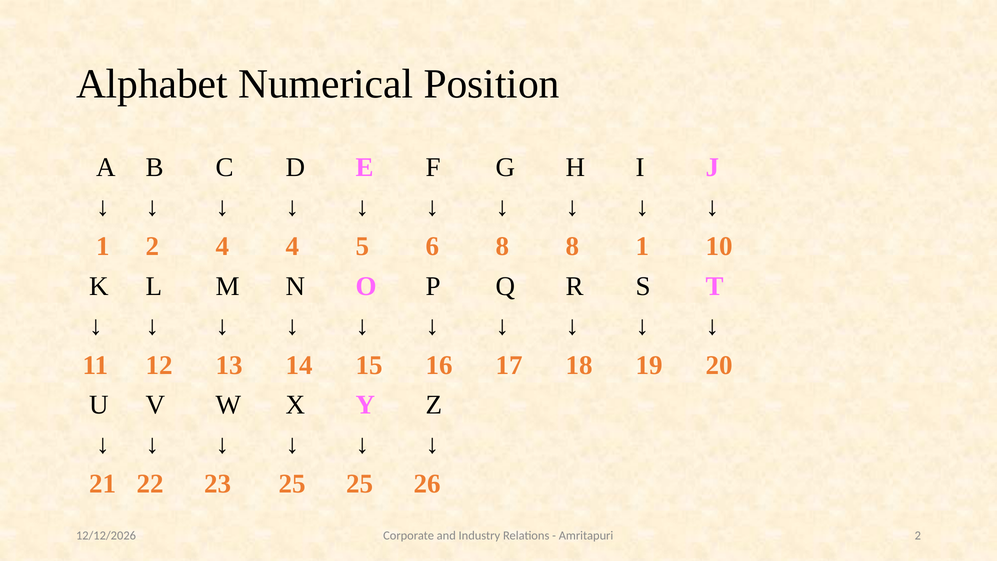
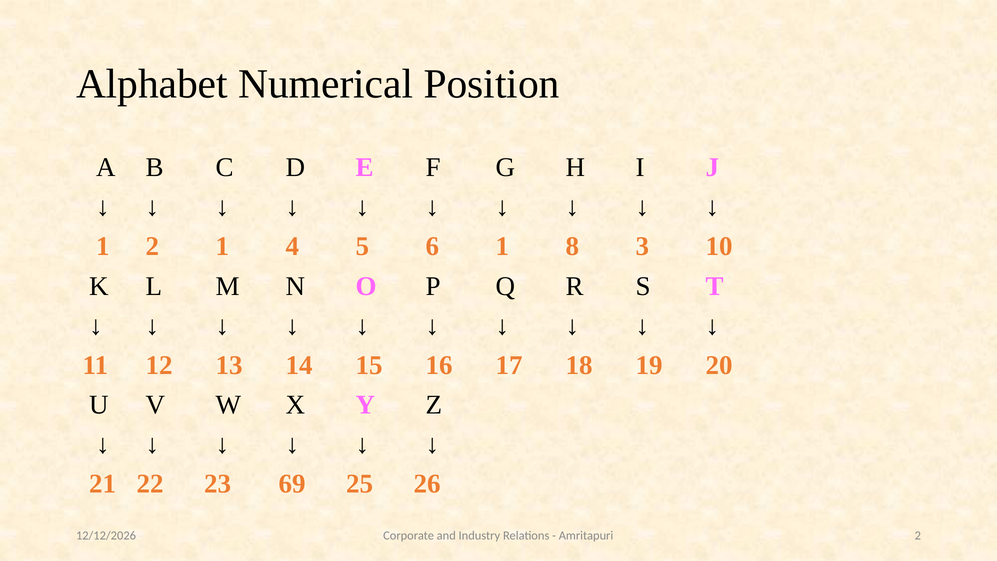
2 4: 4 -> 1 (223, 247)
6 8: 8 -> 1 (502, 247)
8 1: 1 -> 3 (642, 247)
23 25: 25 -> 69 (292, 484)
